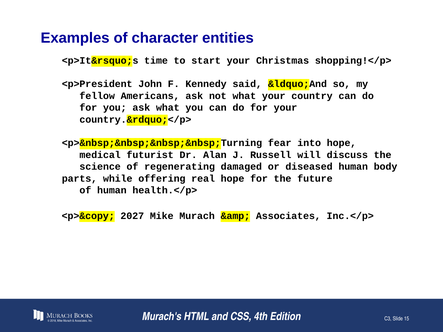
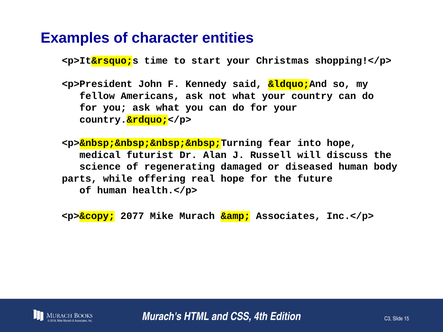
2027: 2027 -> 2077 (132, 216)
